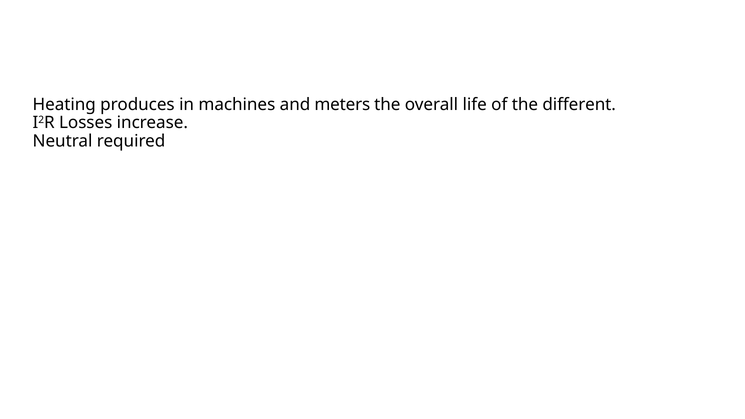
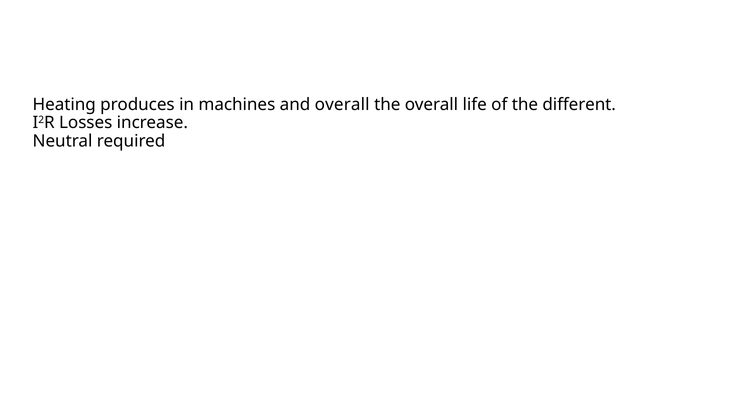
and meters: meters -> overall (342, 104)
